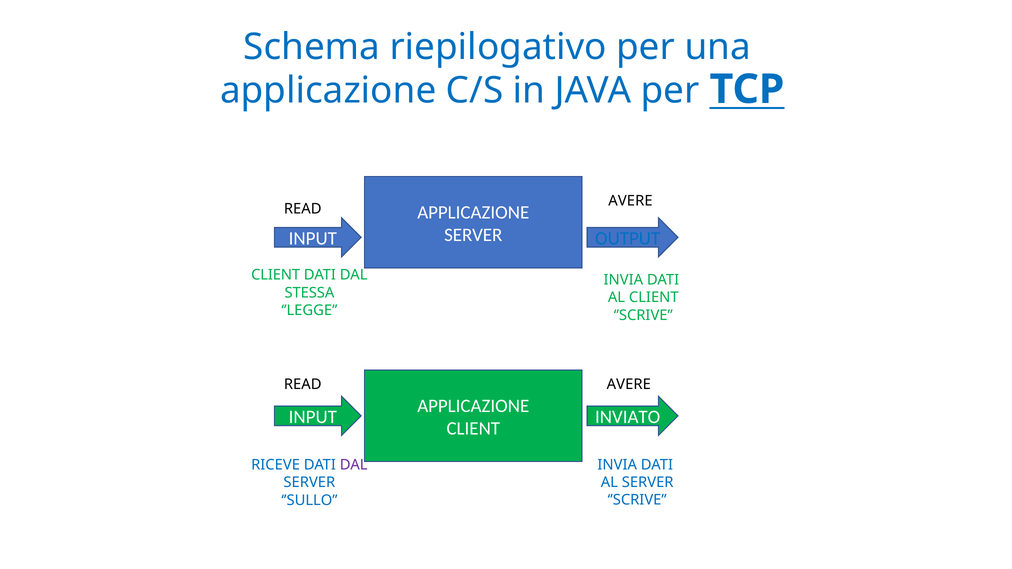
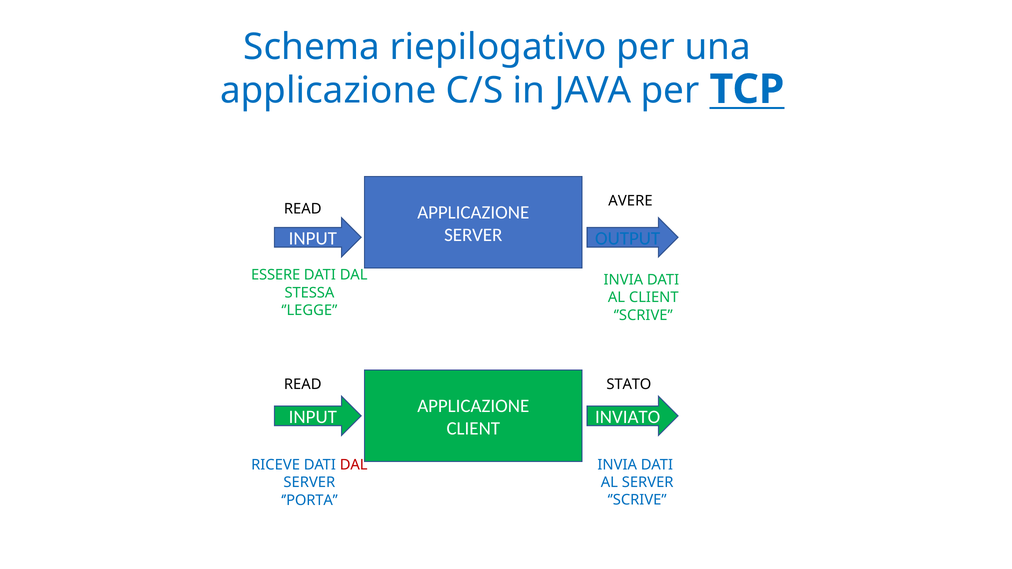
CLIENT: CLIENT -> ESSERE (276, 275)
READ AVERE: AVERE -> STATO (629, 385)
DAL colour: purple -> red (354, 465)
’SULLO: ’SULLO -> ’PORTA (310, 500)
